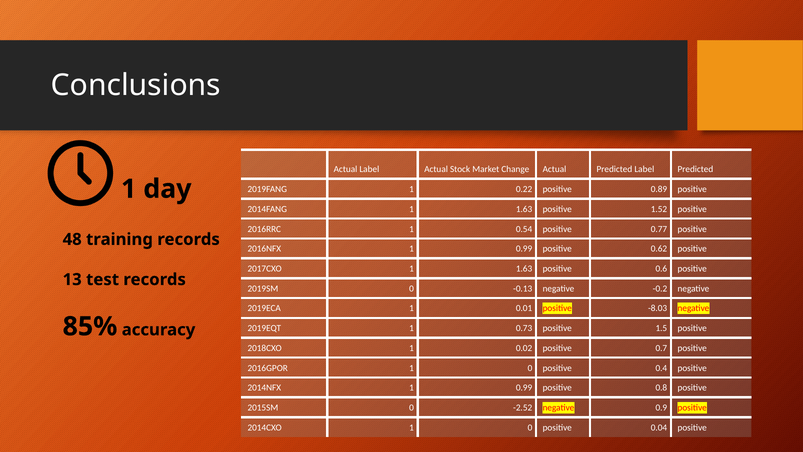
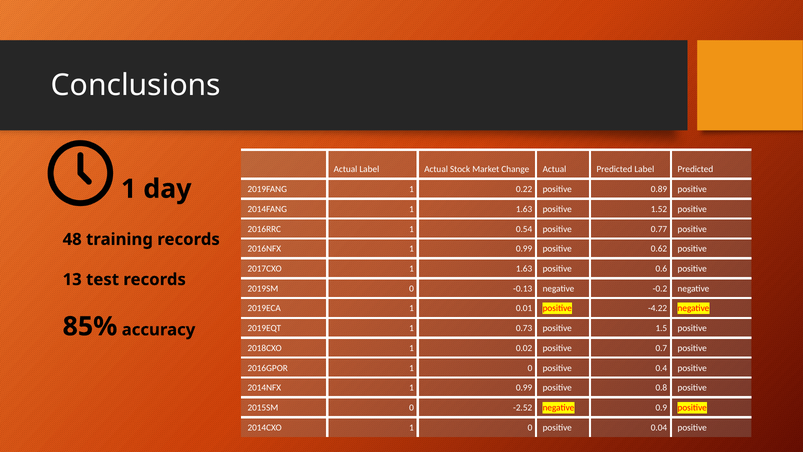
-8.03: -8.03 -> -4.22 (658, 308)
